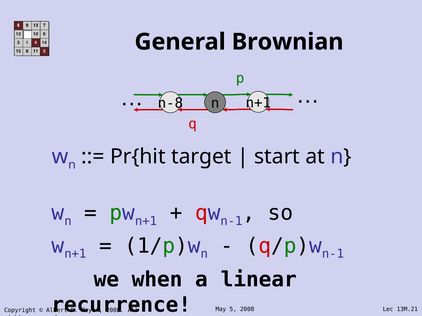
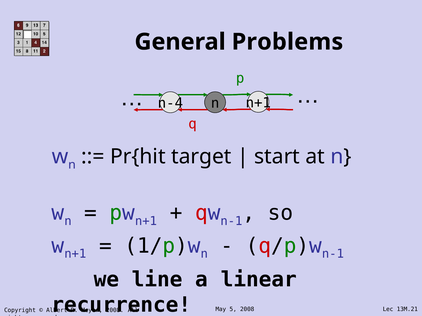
Brownian: Brownian -> Problems (287, 42)
n-8: n-8 -> n-4 (170, 103)
when: when -> line (157, 280)
